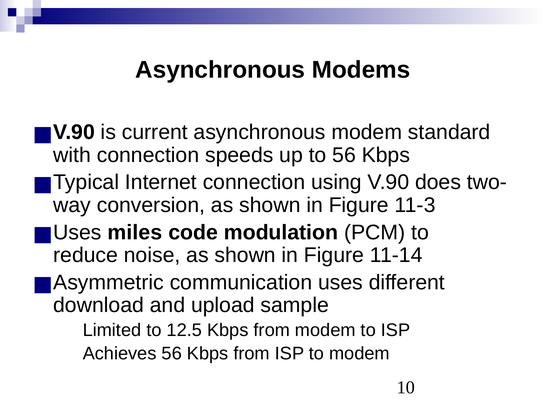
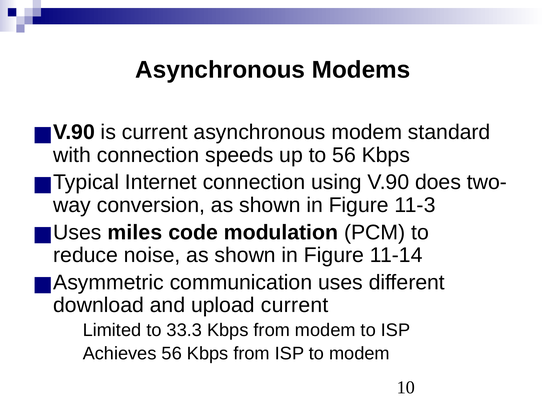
upload sample: sample -> current (295, 306)
12.5: 12.5 -> 33.3 (184, 331)
